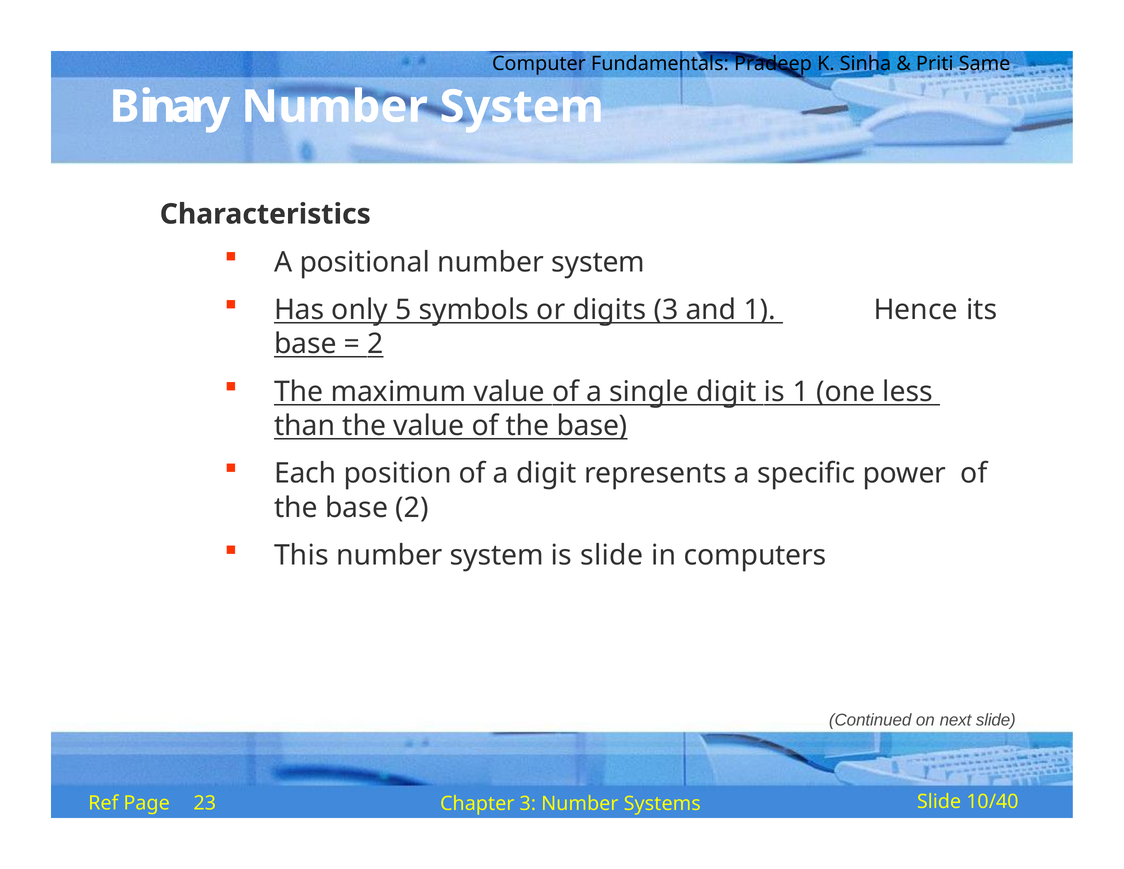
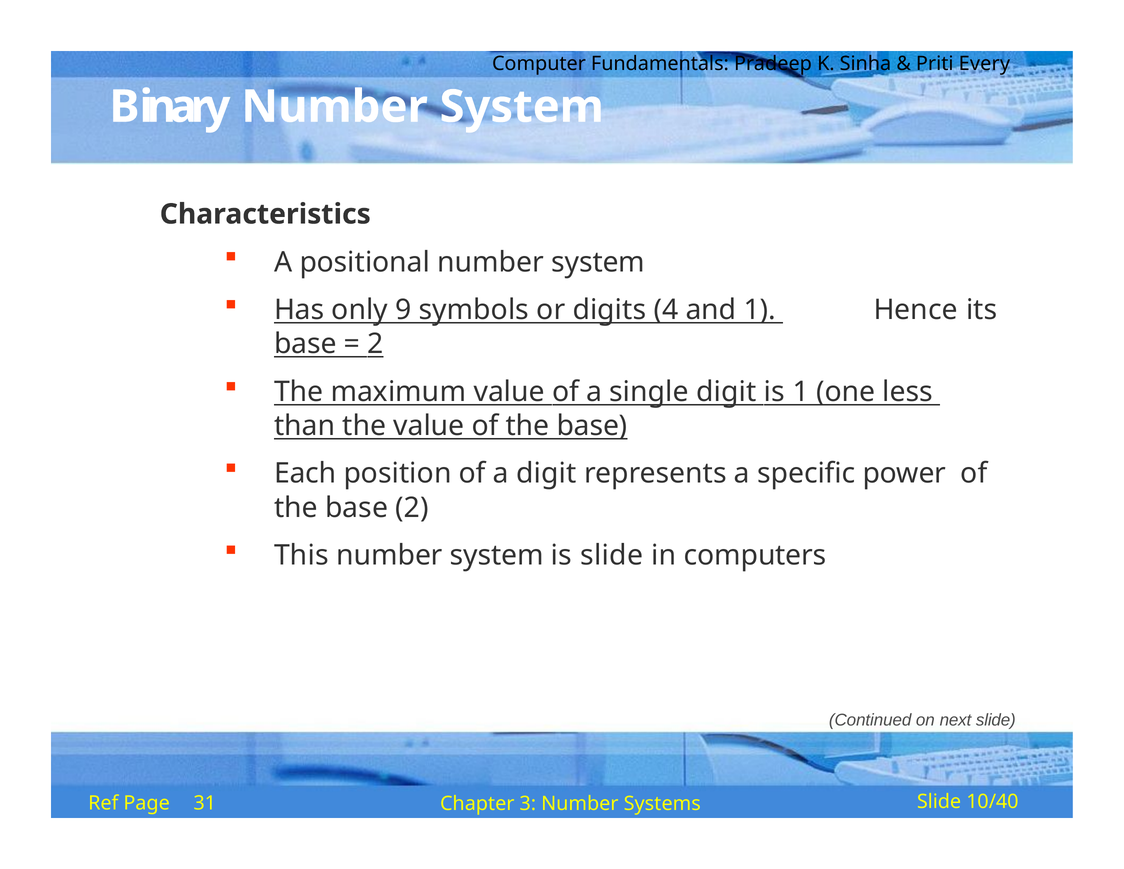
Same: Same -> Every (984, 64)
5: 5 -> 9 (403, 310)
digits 3: 3 -> 4 (666, 310)
23: 23 -> 31 (205, 803)
